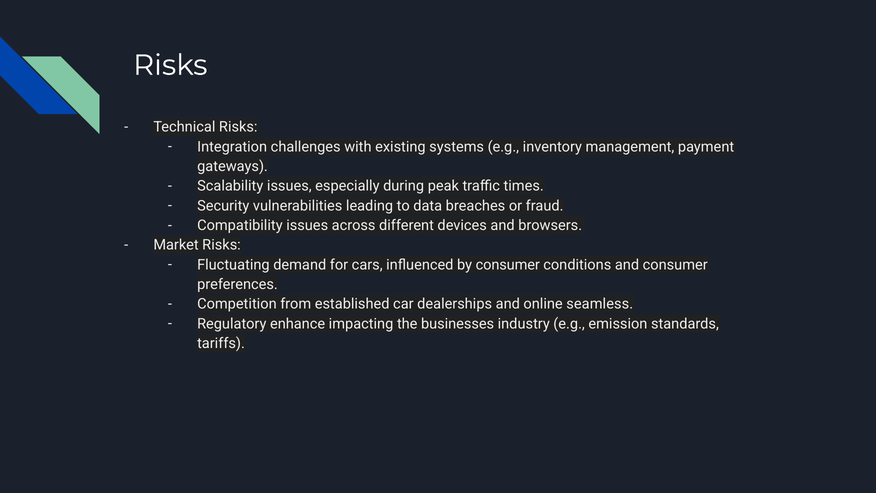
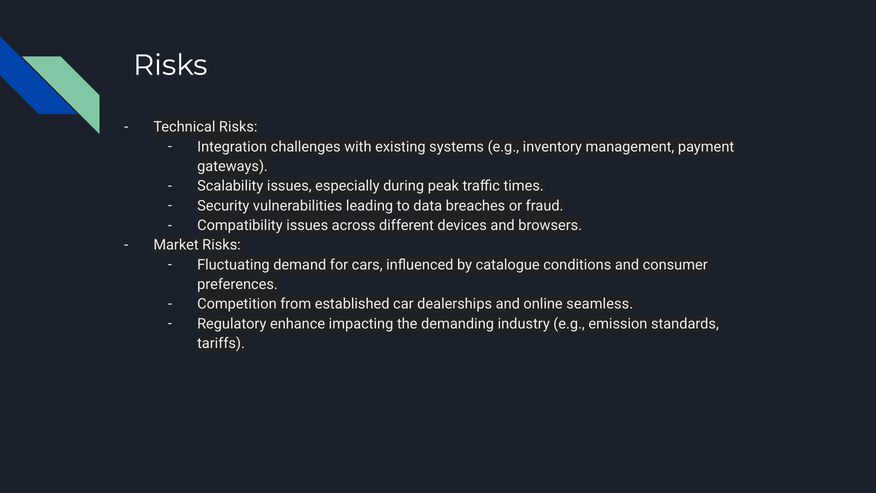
by consumer: consumer -> catalogue (508, 265)
businesses: businesses -> demanding (458, 324)
